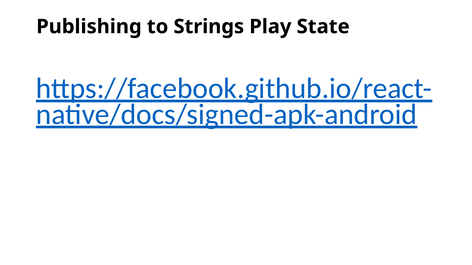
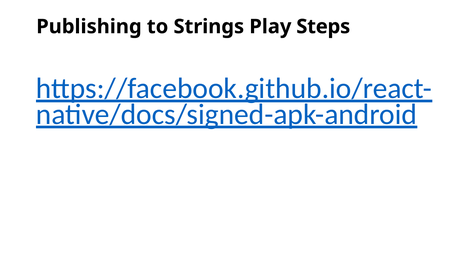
State: State -> Steps (323, 27)
